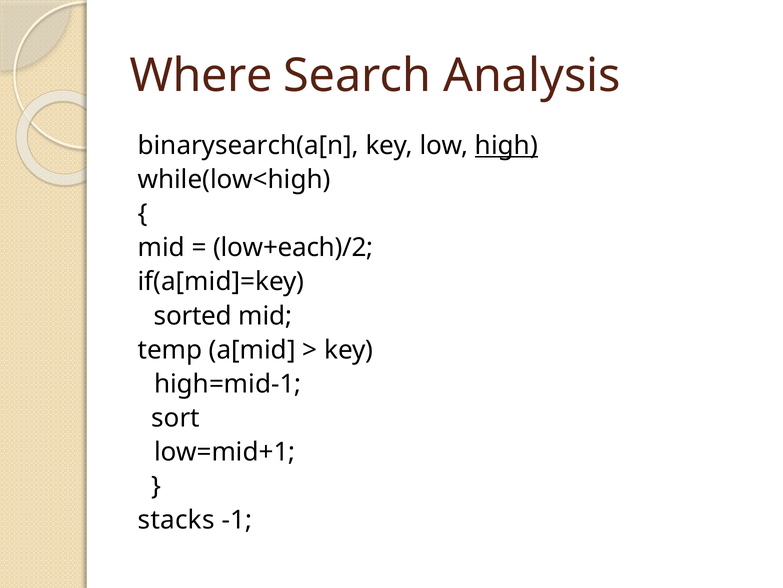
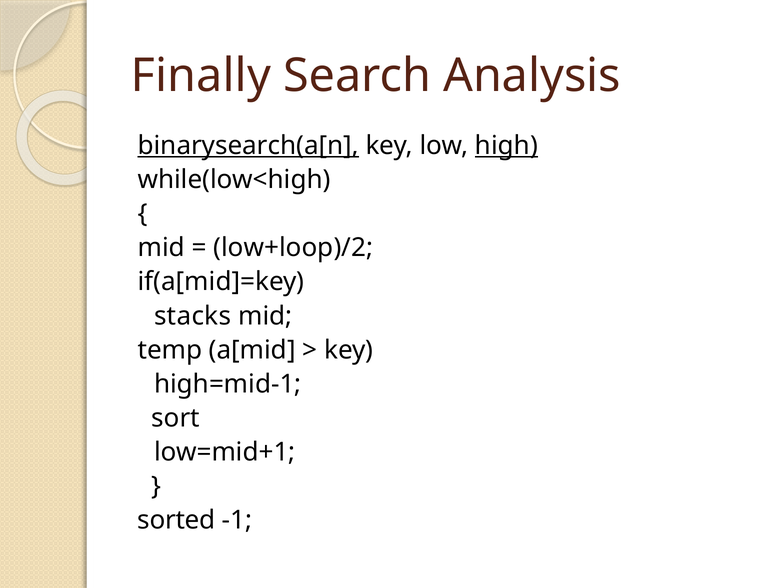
Where: Where -> Finally (201, 76)
binarysearch(a[n underline: none -> present (248, 145)
low+each)/2: low+each)/2 -> low+loop)/2 (293, 247)
sorted: sorted -> stacks (193, 315)
stacks: stacks -> sorted (176, 520)
